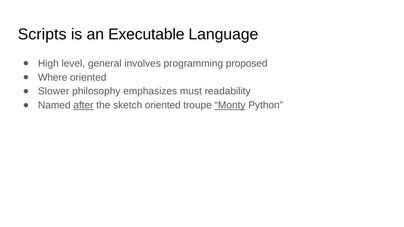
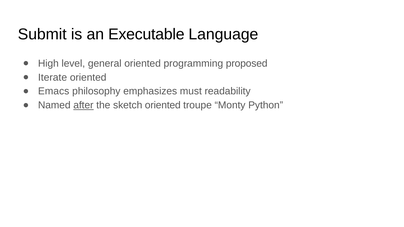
Scripts: Scripts -> Submit (42, 34)
general involves: involves -> oriented (143, 64)
Where: Where -> Iterate (53, 77)
Slower: Slower -> Emacs (54, 91)
Monty underline: present -> none (230, 105)
